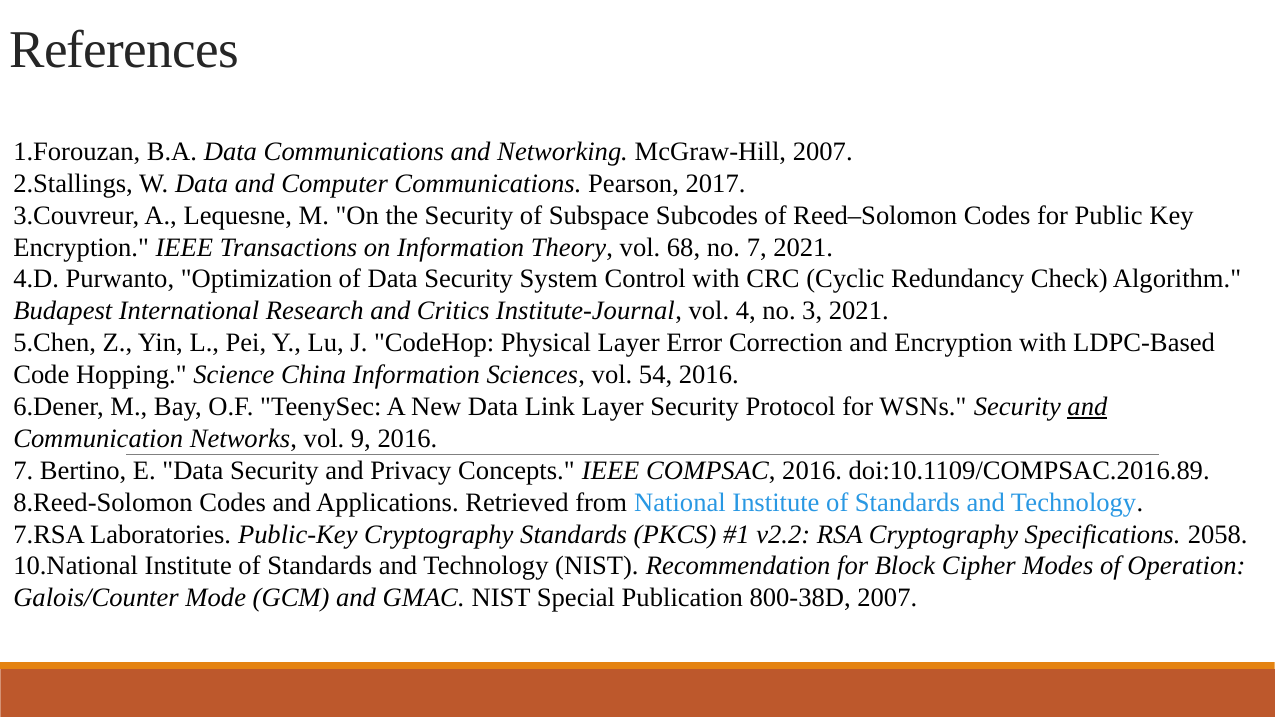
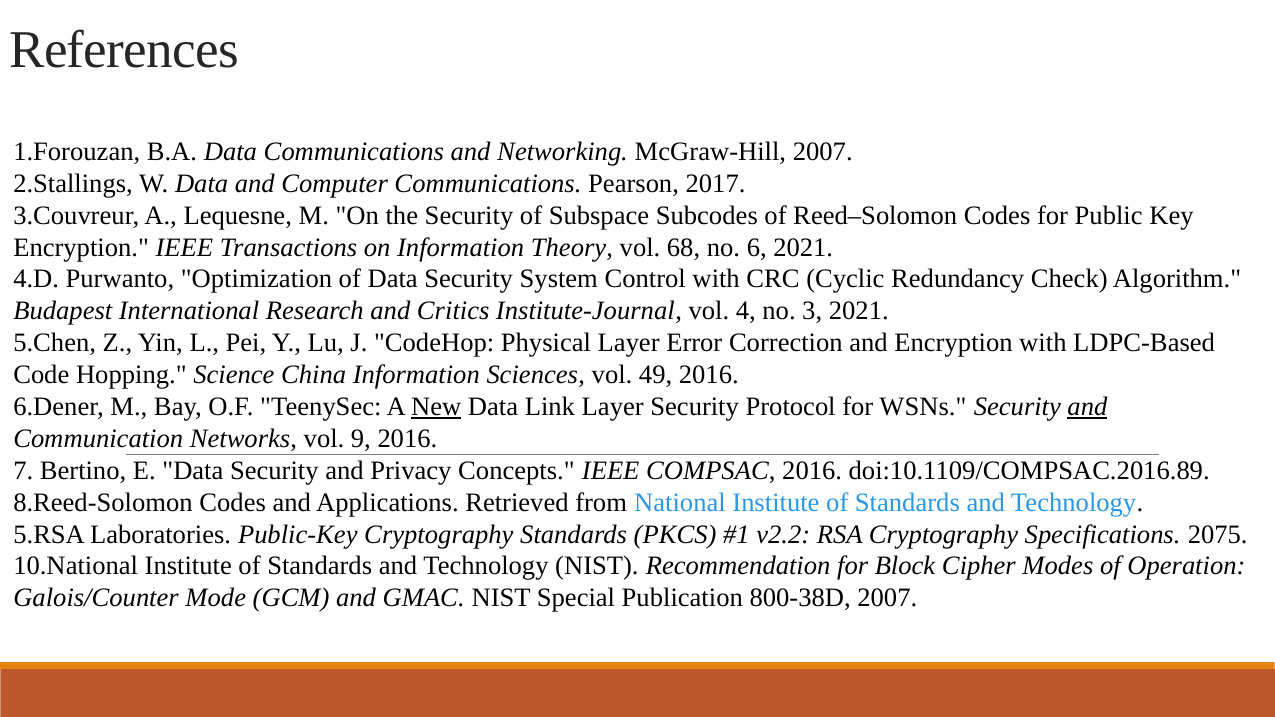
no 7: 7 -> 6 (757, 247)
54: 54 -> 49 (656, 375)
New underline: none -> present (436, 407)
7.RSA: 7.RSA -> 5.RSA (49, 534)
2058: 2058 -> 2075 (1218, 534)
